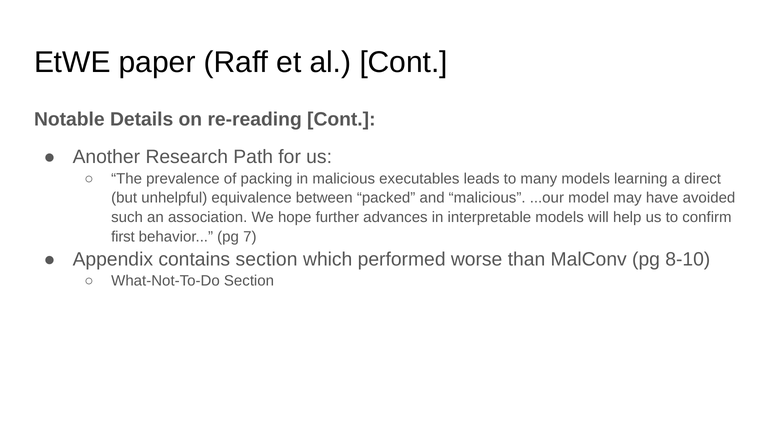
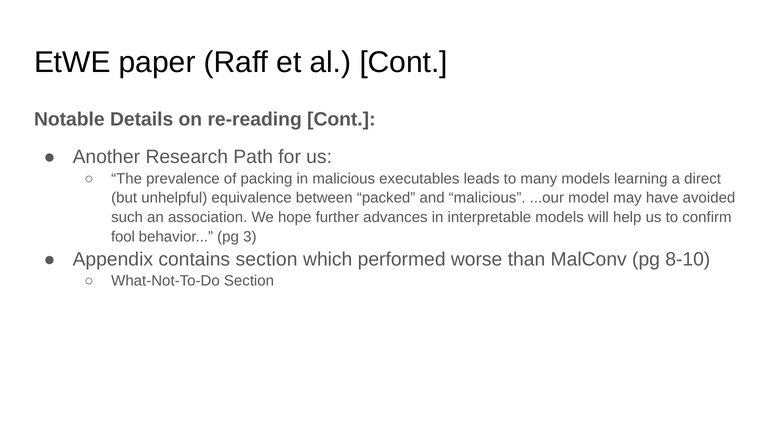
first: first -> fool (123, 237)
7: 7 -> 3 (250, 237)
